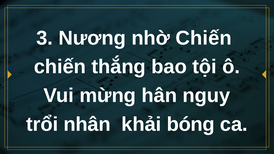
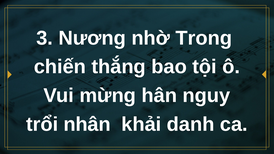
nhờ Chiến: Chiến -> Trong (204, 38)
bóng: bóng -> danh (191, 124)
